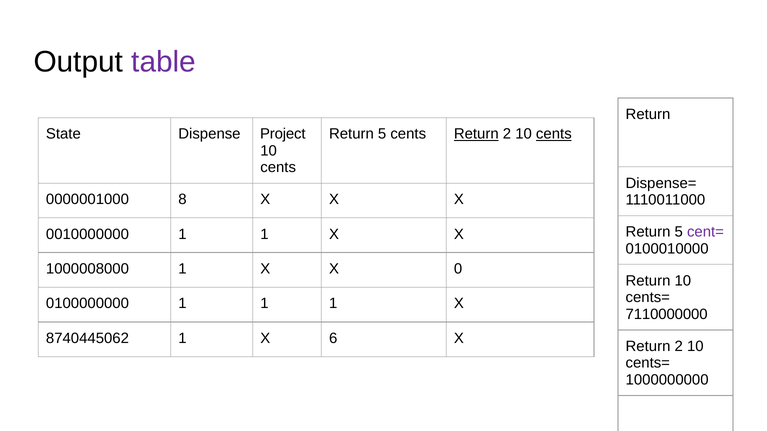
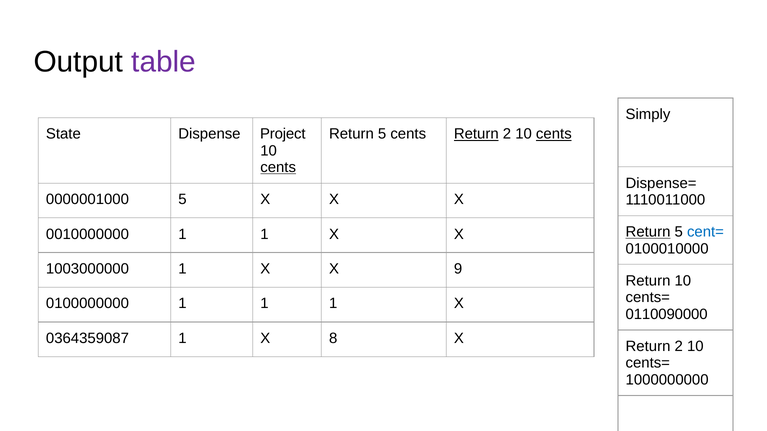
Return: Return -> Simply (648, 114)
cents underline: none -> present (278, 168)
0000001000 8: 8 -> 5 (182, 200)
Return underline: none -> present (648, 232)
cent= colour: purple -> blue (705, 232)
1000008000: 1000008000 -> 1003000000 (87, 269)
0: 0 -> 9 (458, 269)
7110000000: 7110000000 -> 0110090000 (667, 314)
8740445062: 8740445062 -> 0364359087 (87, 339)
6: 6 -> 8 (333, 339)
